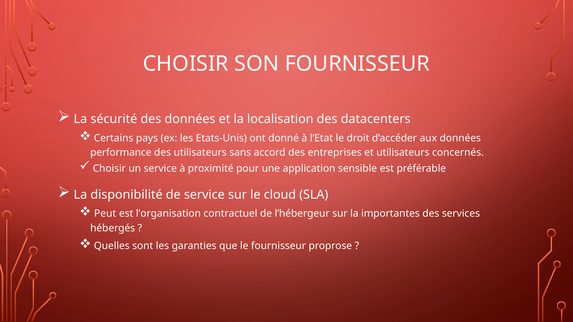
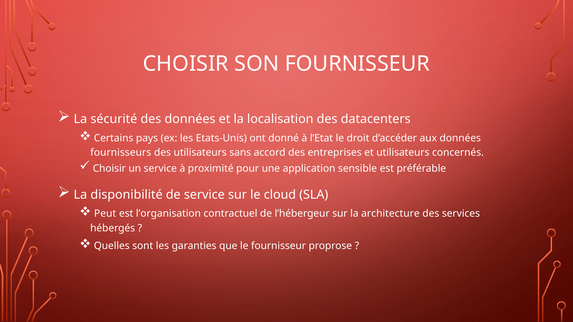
performance: performance -> fournisseurs (121, 153)
importantes: importantes -> architecture (390, 214)
